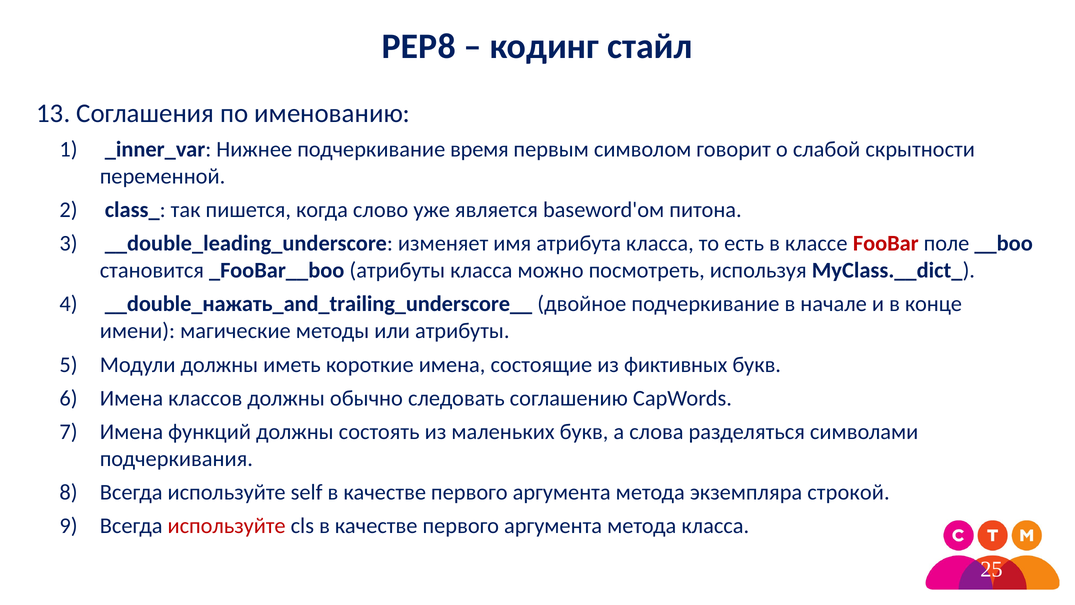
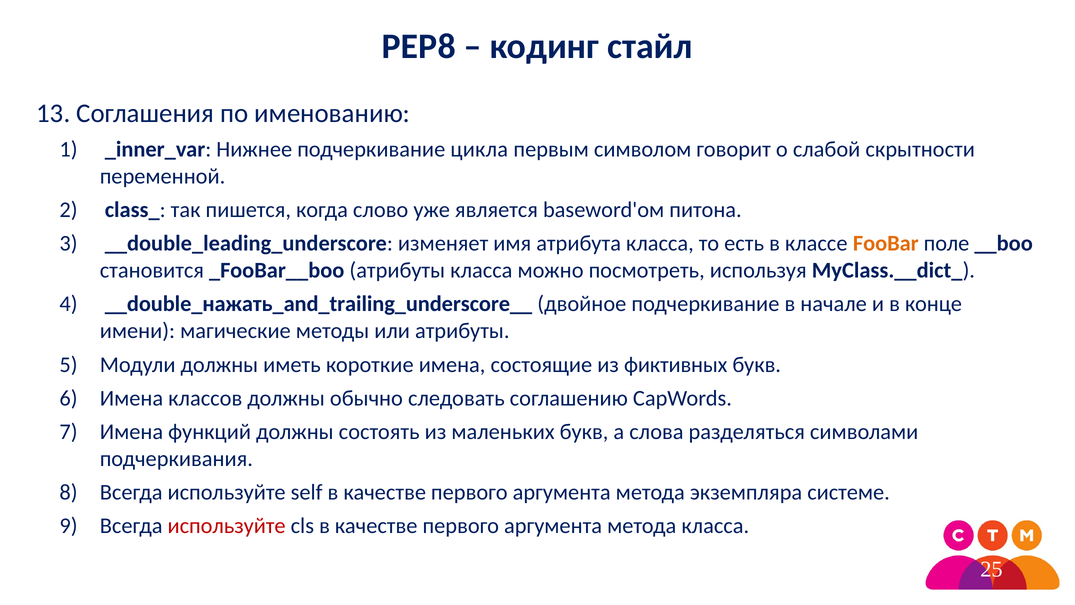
время: время -> цикла (479, 149)
FooBar colour: red -> orange (886, 243)
строкой: строкой -> системе (849, 492)
